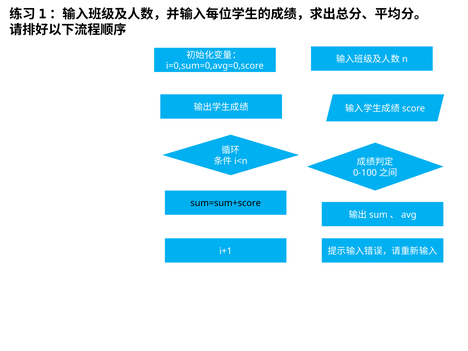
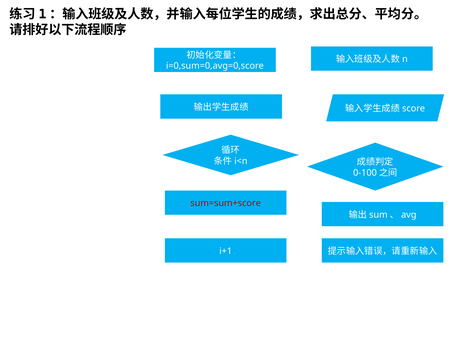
sum=sum+score colour: black -> red (226, 203)
